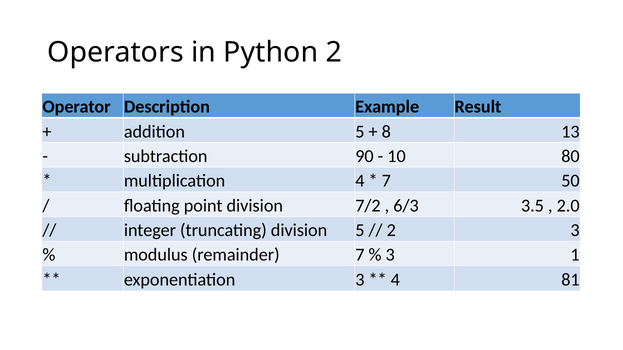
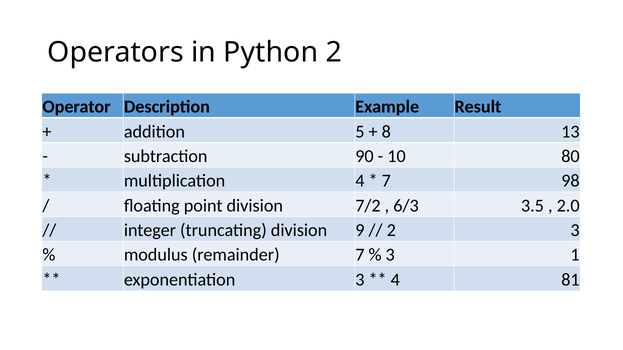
50: 50 -> 98 (570, 181)
division 5: 5 -> 9 (360, 231)
